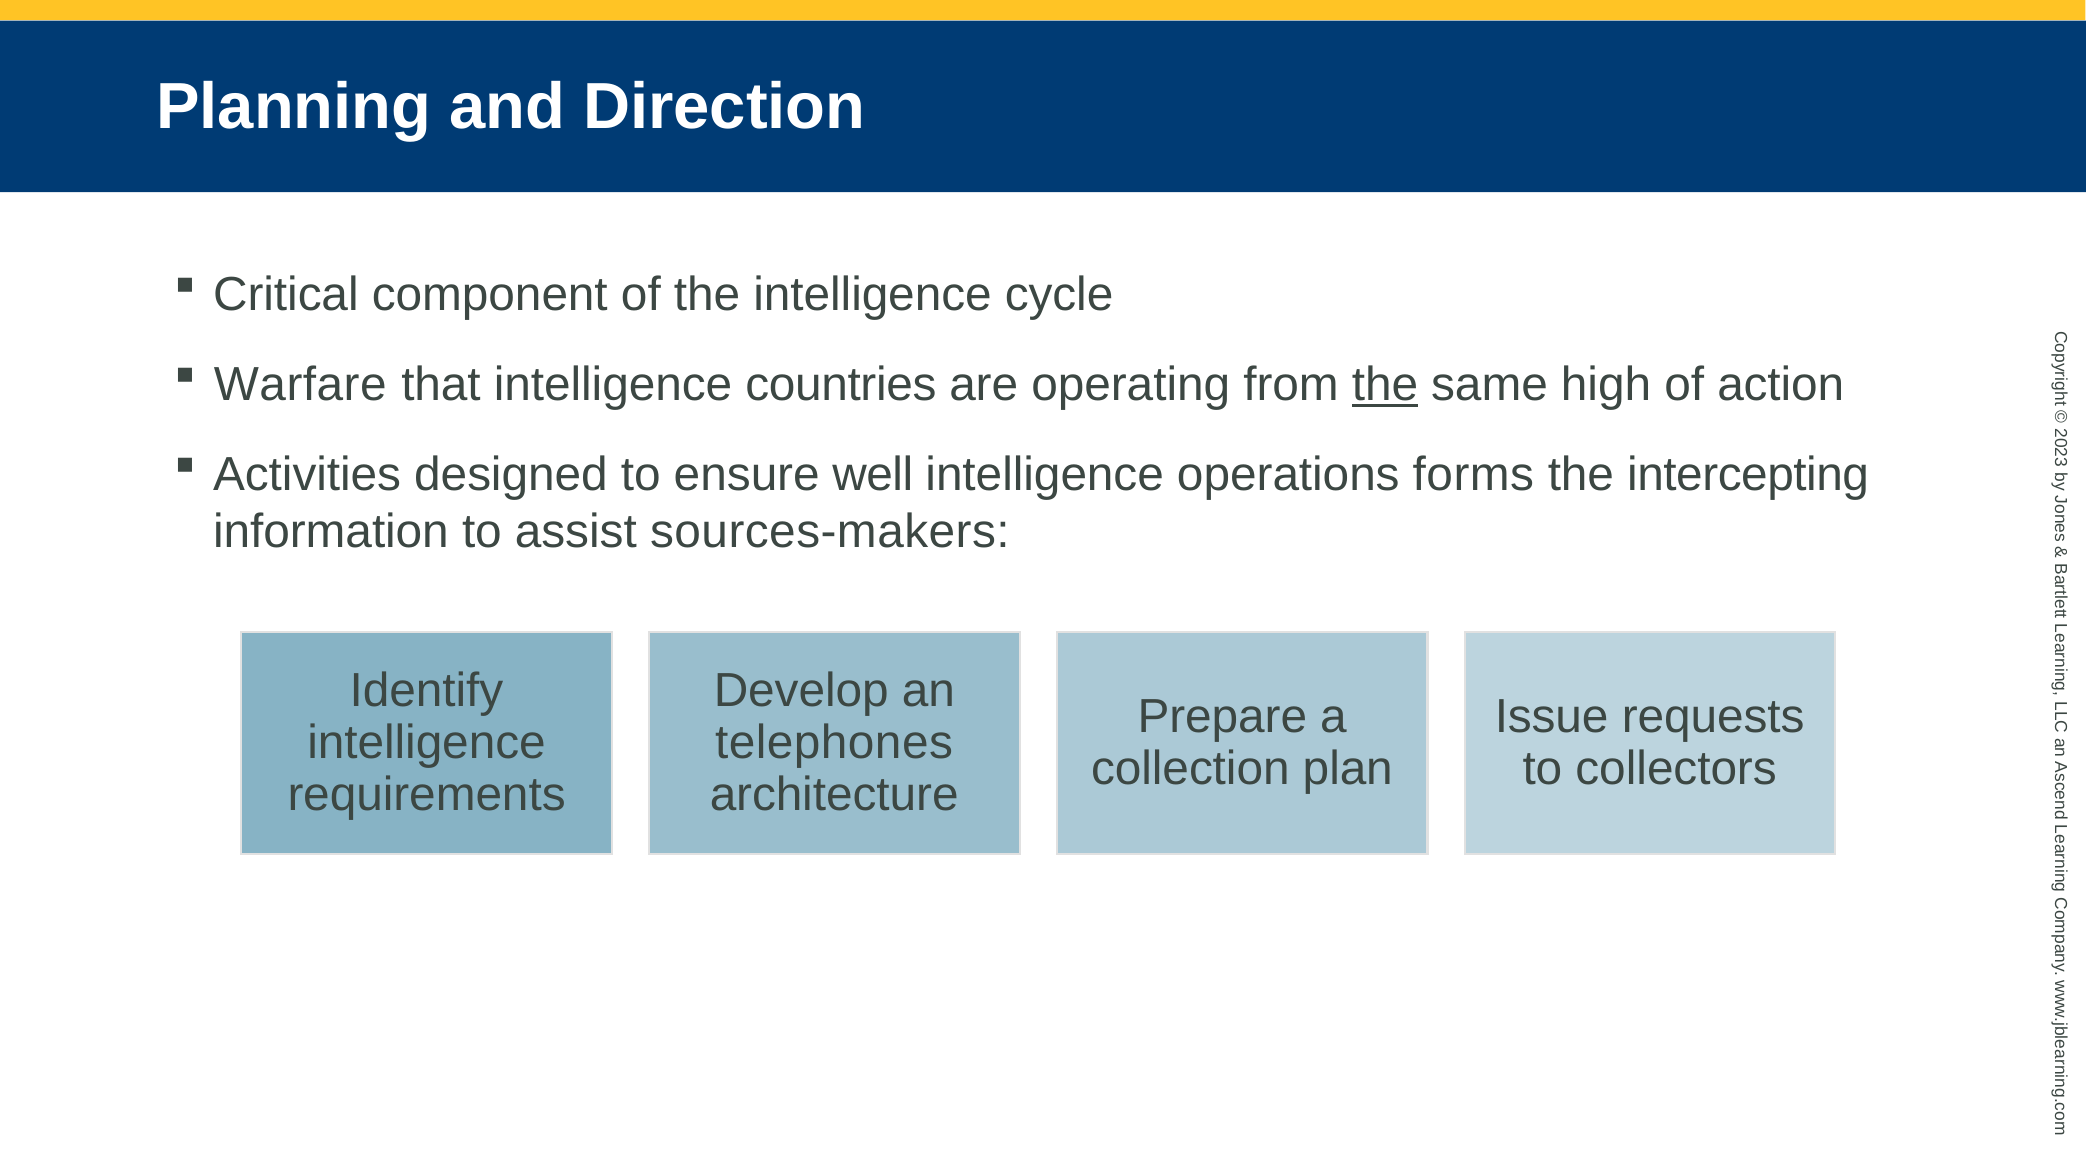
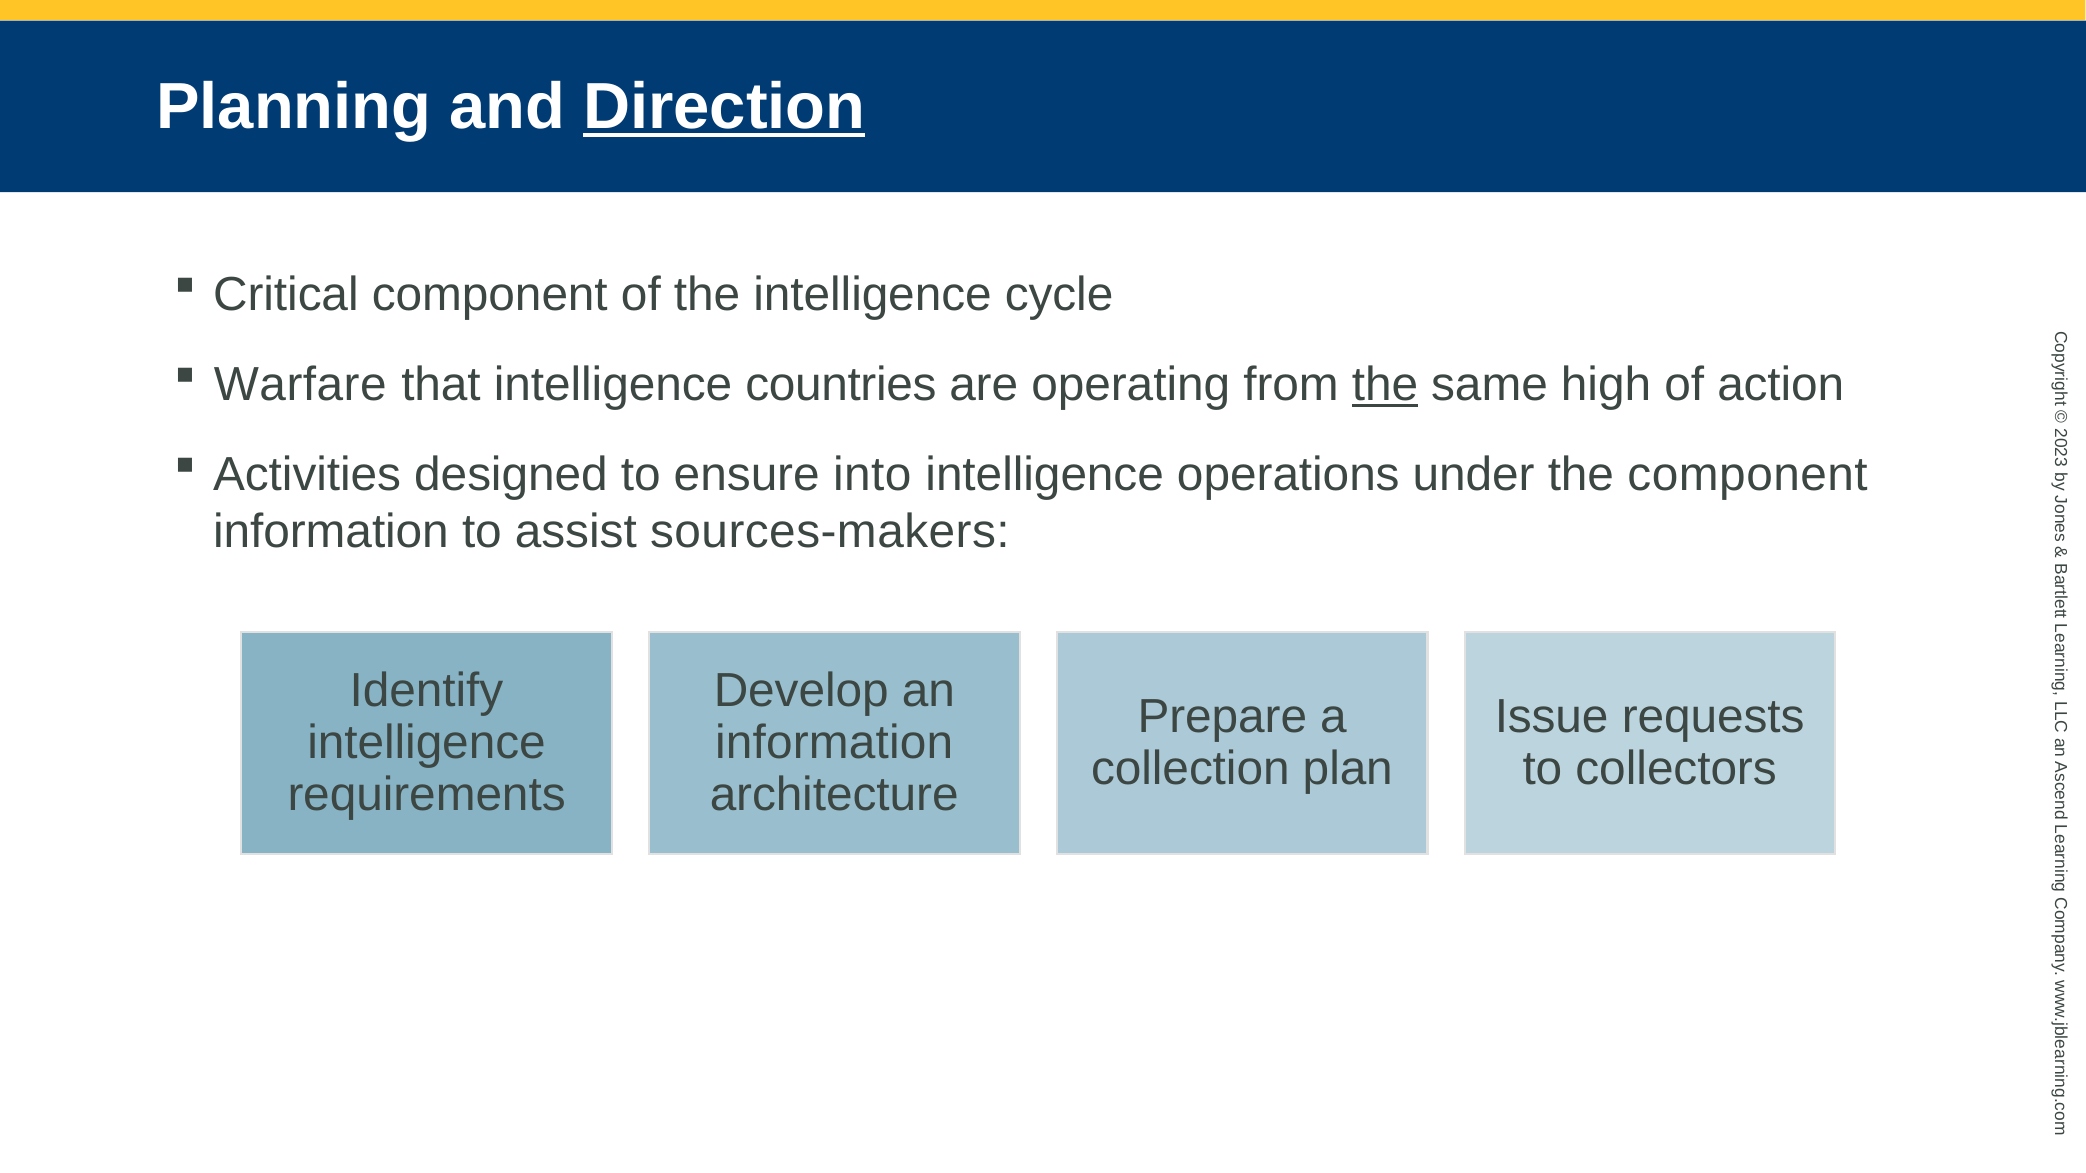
Direction underline: none -> present (724, 107)
well: well -> into (872, 475)
forms: forms -> under (1474, 475)
the intercepting: intercepting -> component (1748, 475)
telephones: telephones -> information (834, 743)
